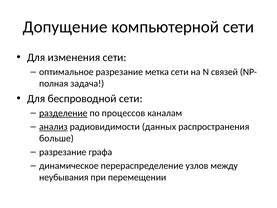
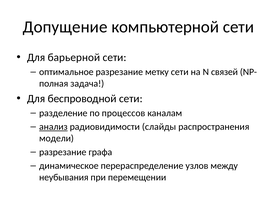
изменения: изменения -> барьерной (74, 57)
метка: метка -> метку (157, 72)
разделение underline: present -> none (63, 113)
данных: данных -> слайды (159, 127)
больше: больше -> модели (56, 138)
